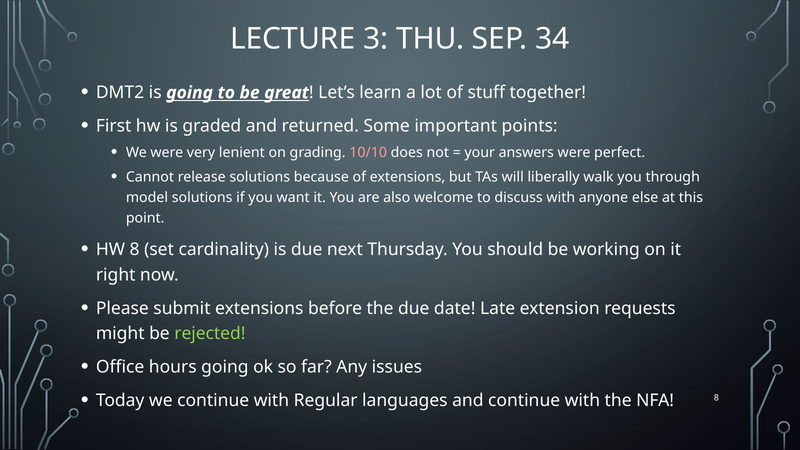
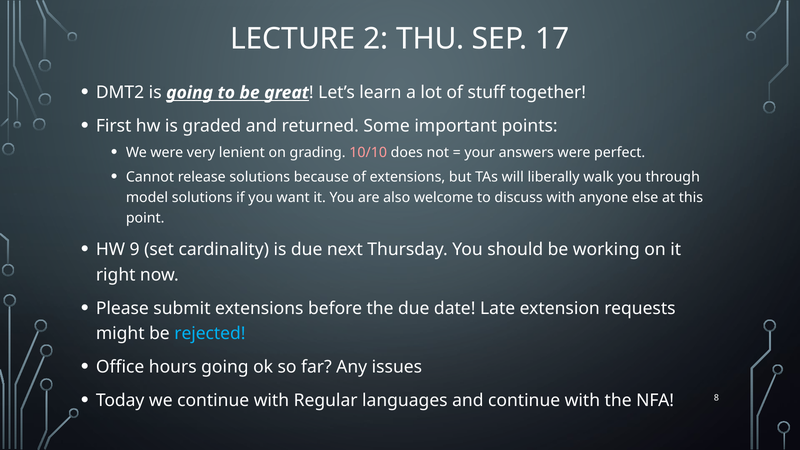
3: 3 -> 2 (376, 39)
34: 34 -> 17 (552, 39)
HW 8: 8 -> 9 (135, 250)
rejected colour: light green -> light blue (210, 334)
